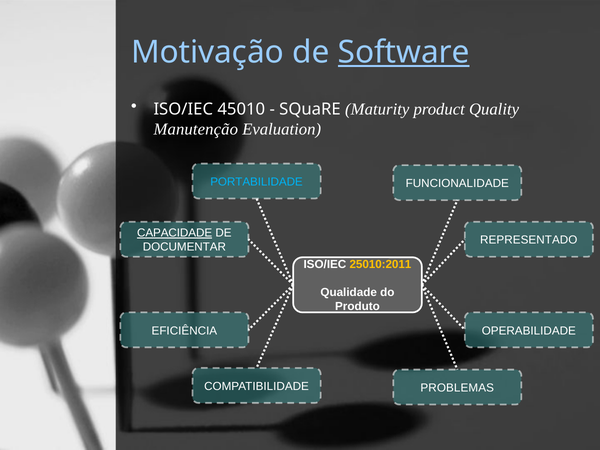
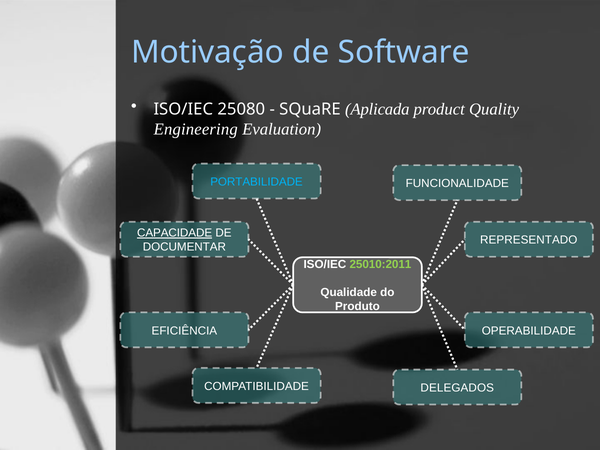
Software underline: present -> none (404, 52)
45010: 45010 -> 25080 (241, 109)
Maturity: Maturity -> Aplicada (377, 109)
Manutenção: Manutenção -> Engineering (196, 129)
25010:2011 colour: yellow -> light green (380, 265)
PROBLEMAS: PROBLEMAS -> DELEGADOS (457, 388)
